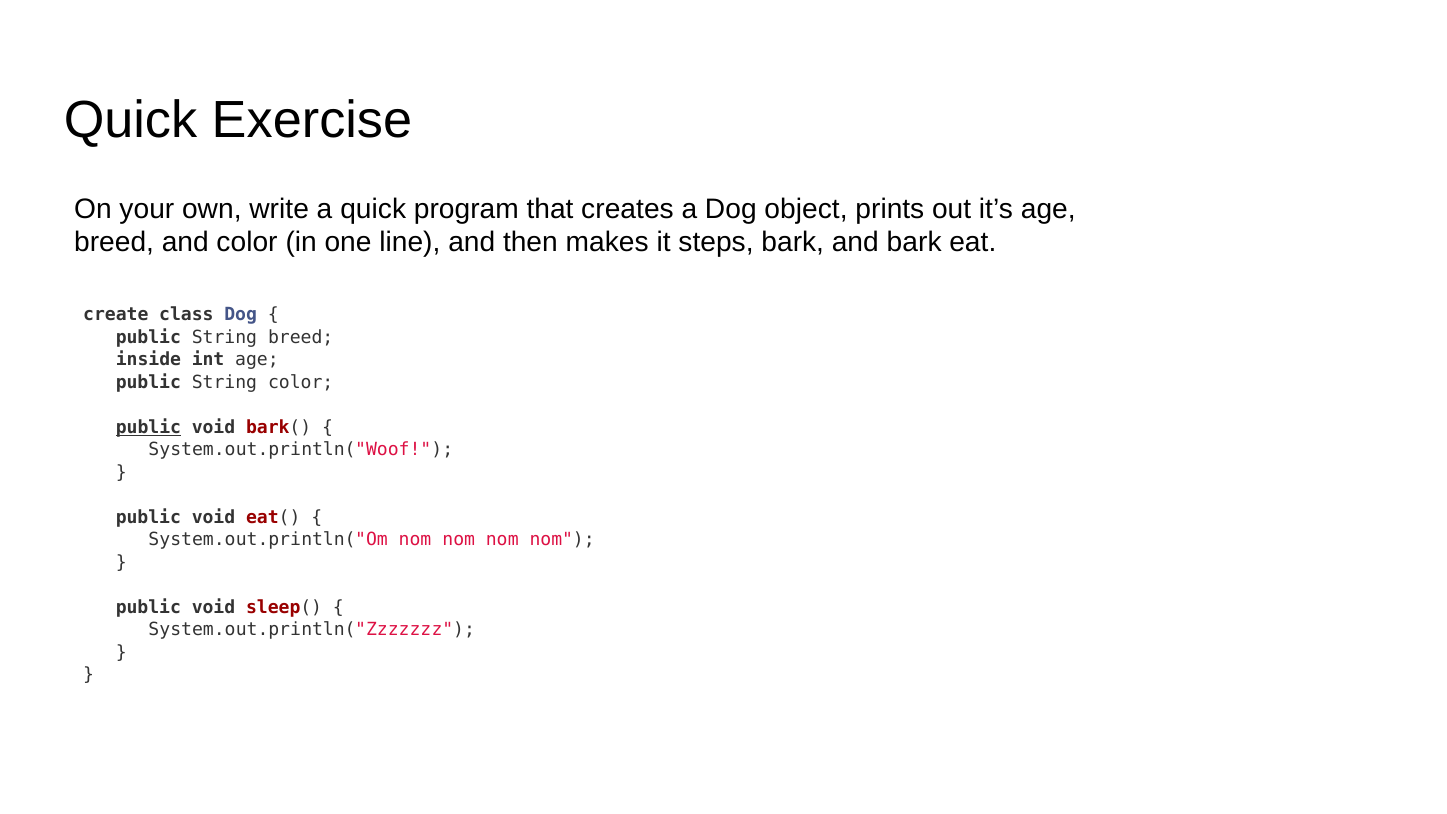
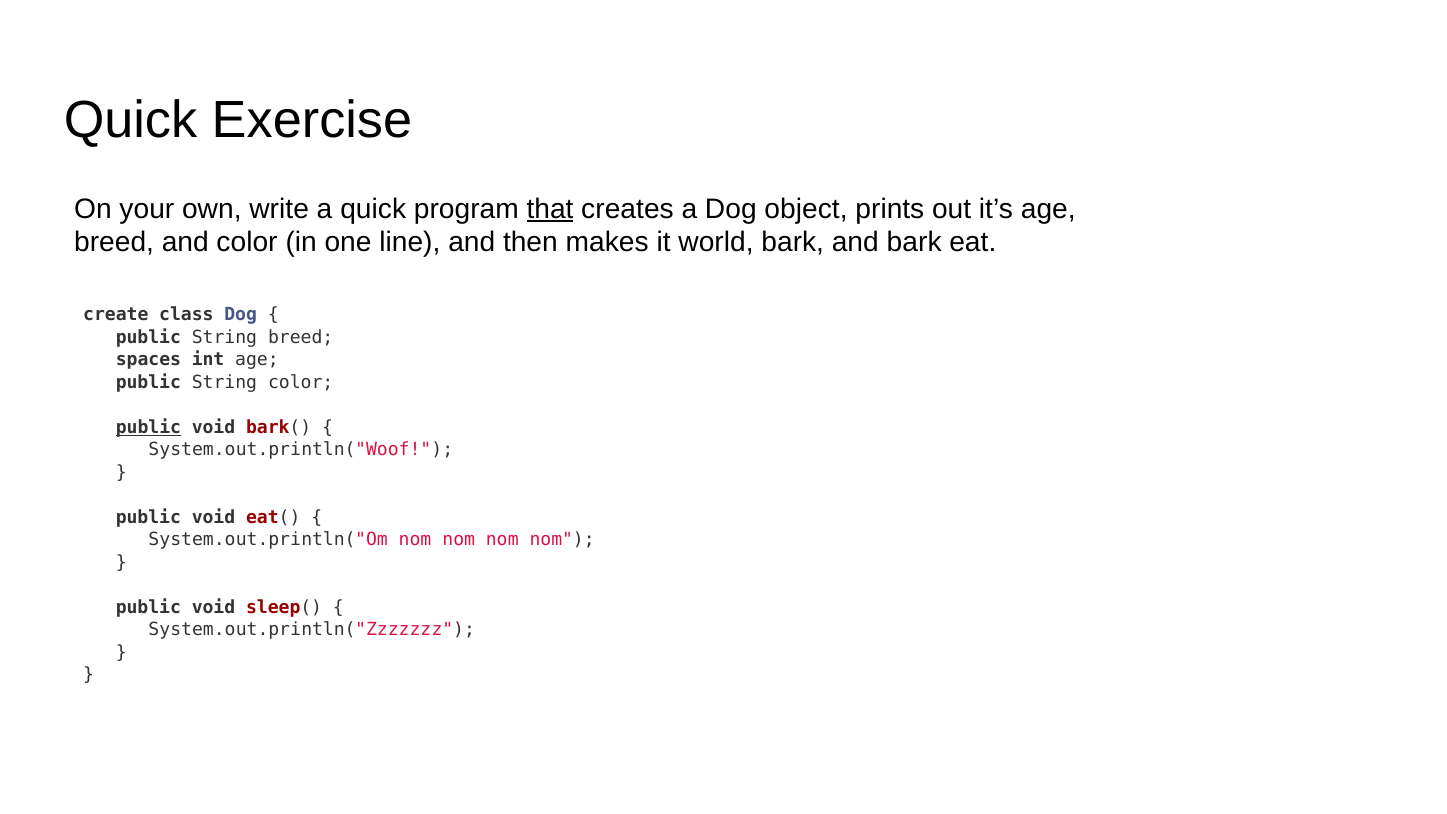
that underline: none -> present (550, 209)
steps: steps -> world (716, 243)
inside: inside -> spaces (148, 360)
